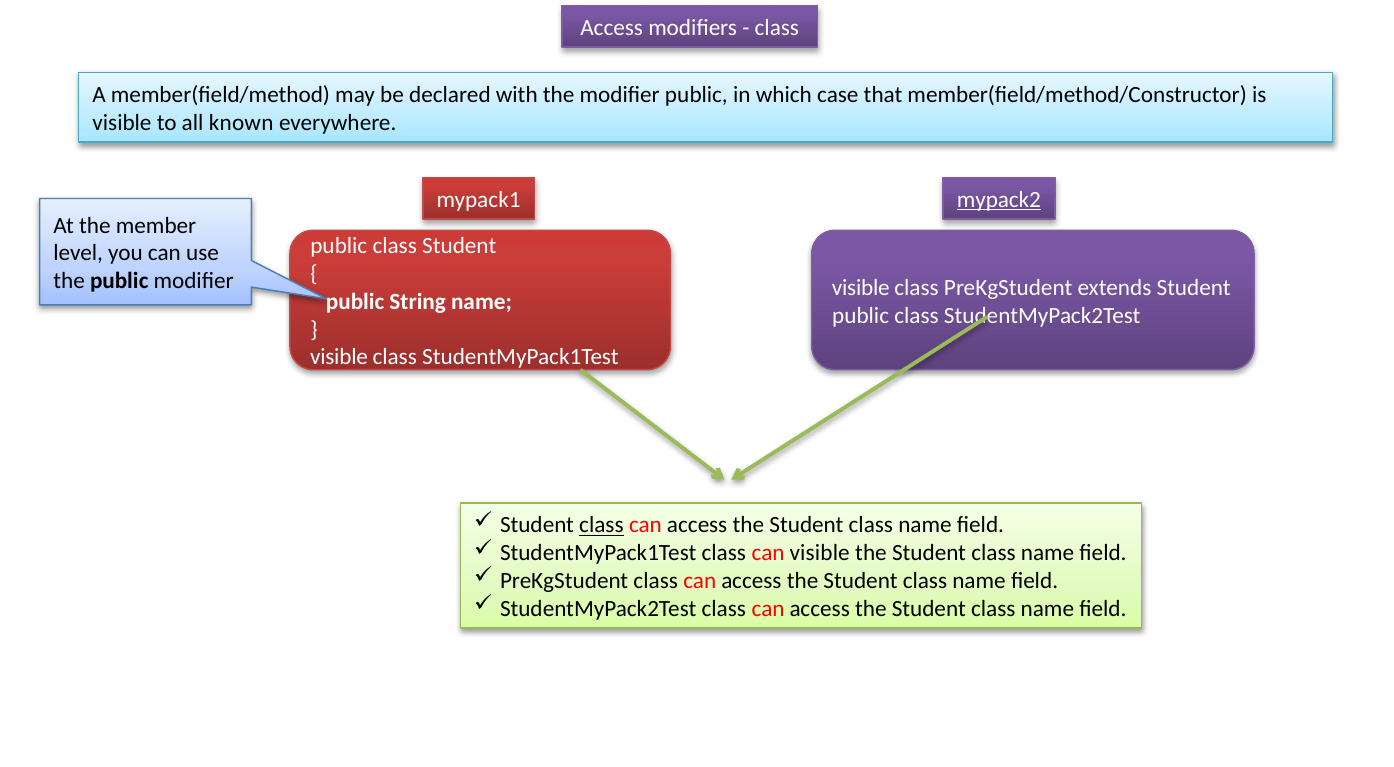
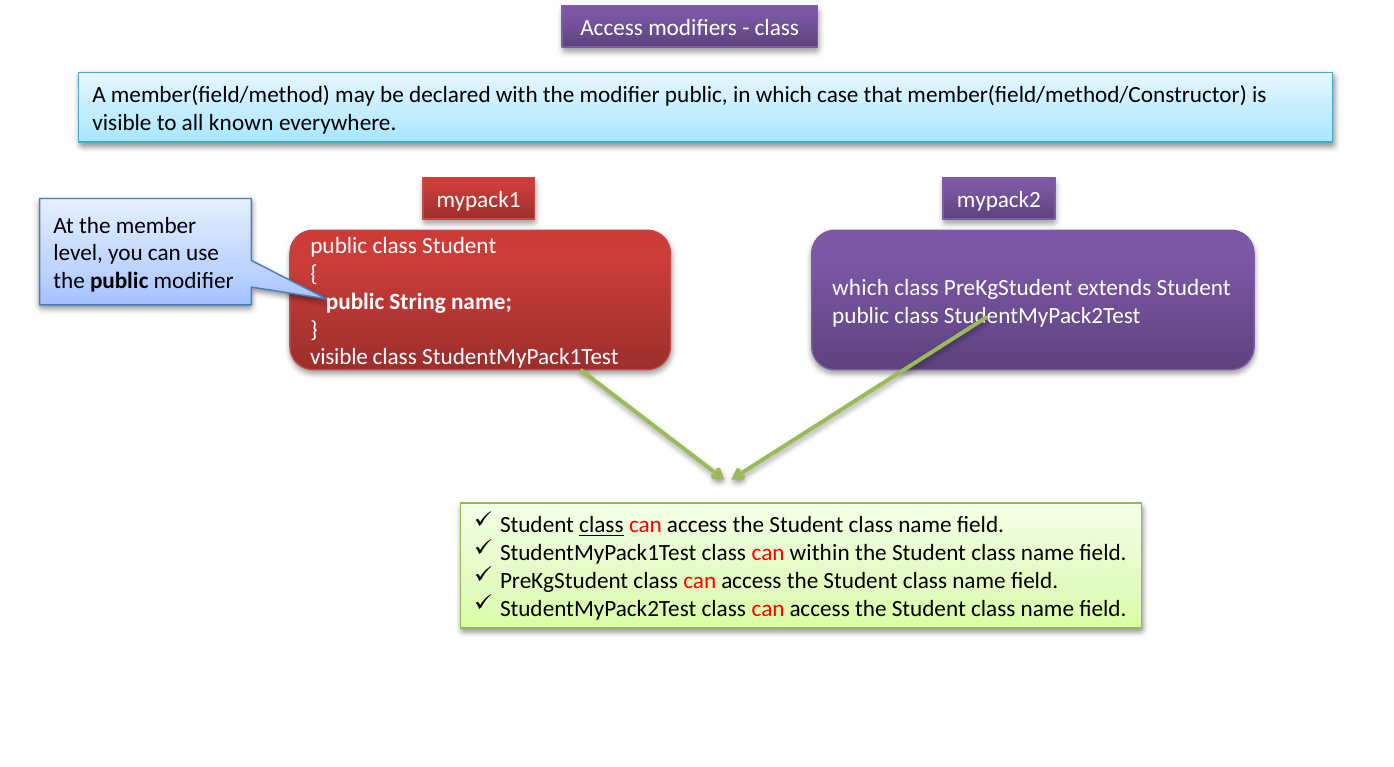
mypack2 underline: present -> none (999, 200)
visible: visible -> which (861, 287)
can visible: visible -> within (820, 553)
